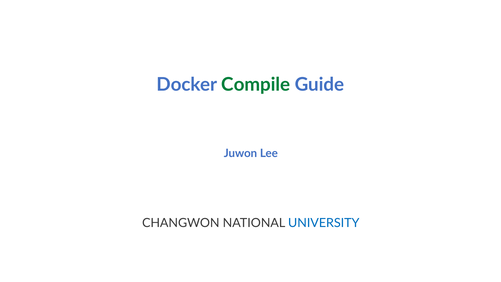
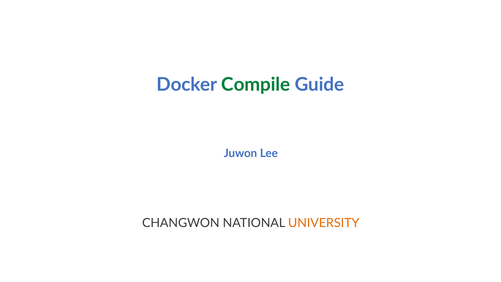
UNIVERSITY colour: blue -> orange (324, 223)
